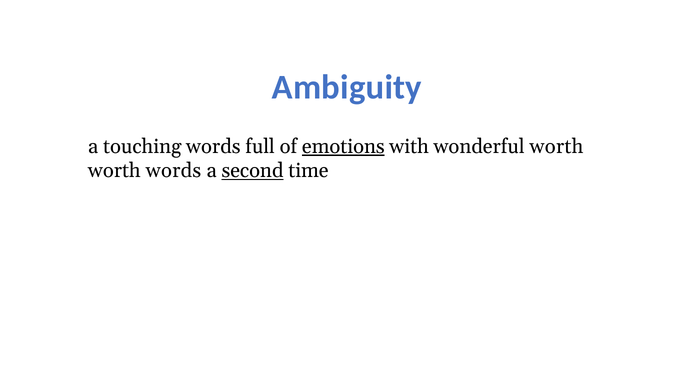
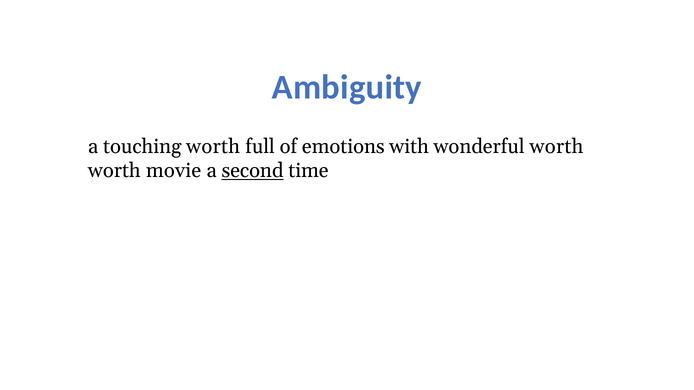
touching words: words -> worth (213, 147)
emotions underline: present -> none (343, 147)
worth words: words -> movie (174, 171)
